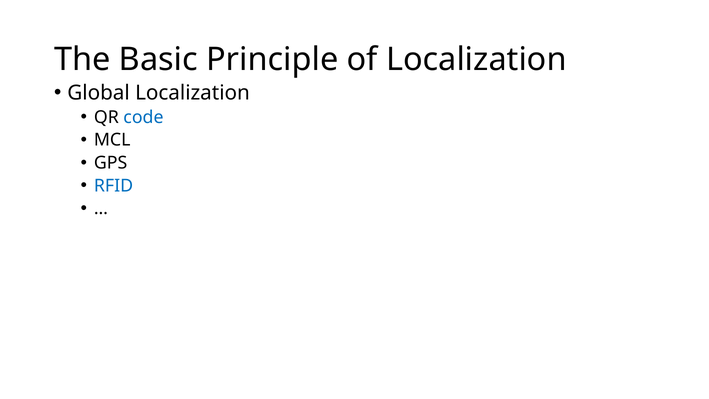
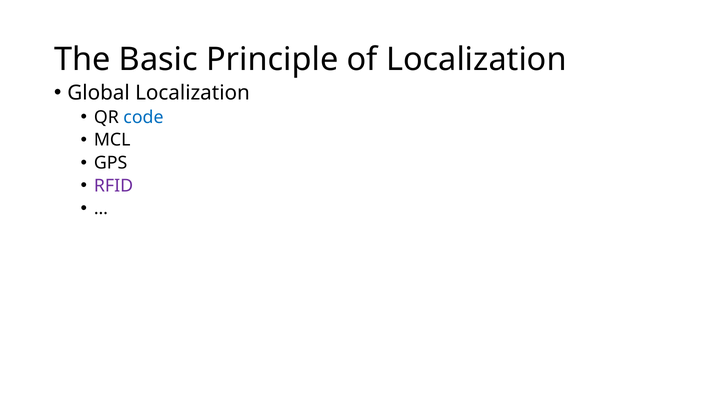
RFID colour: blue -> purple (114, 186)
